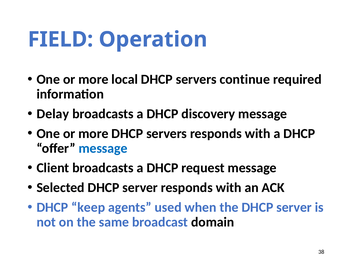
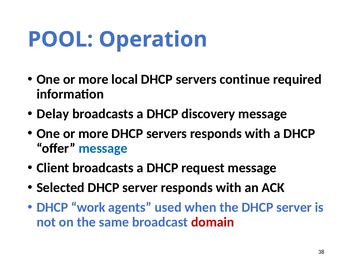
FIELD: FIELD -> POOL (60, 39)
keep: keep -> work (88, 207)
domain colour: black -> red (213, 222)
